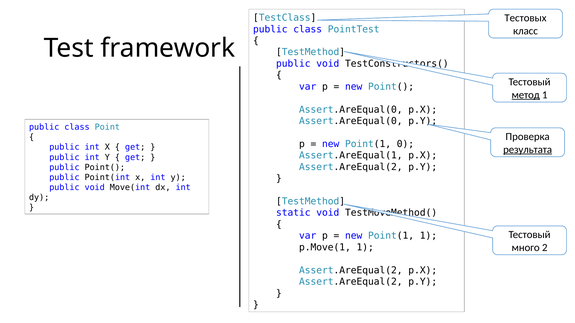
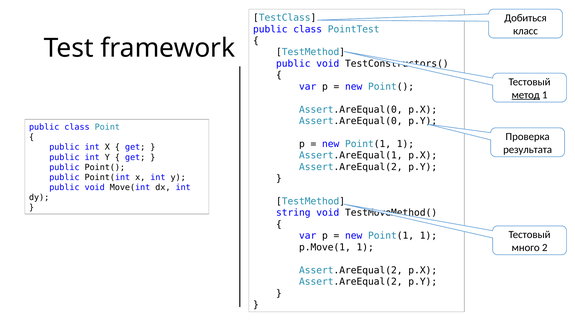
Тестовых: Тестовых -> Добиться (526, 18)
0: 0 -> 1 (405, 144)
результата underline: present -> none (528, 150)
static: static -> string (293, 213)
